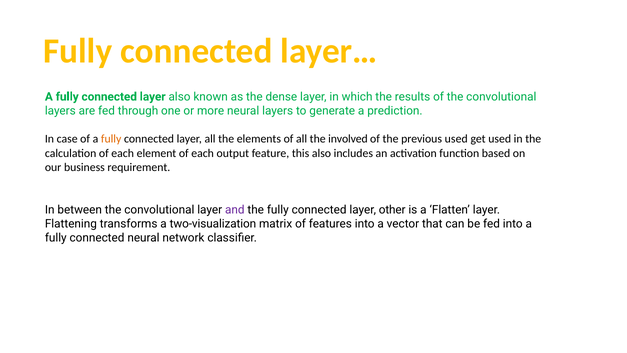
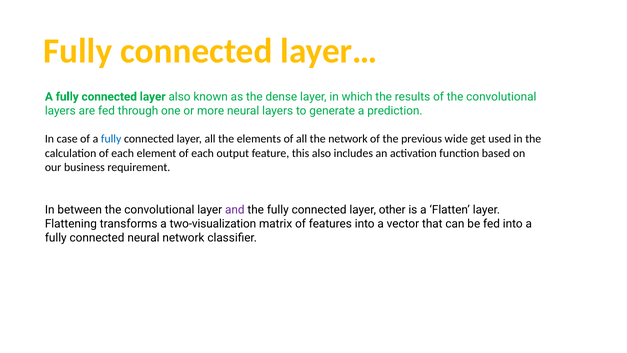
fully colour: orange -> blue (111, 139)
the involved: involved -> network (348, 139)
previous used: used -> wide (456, 139)
